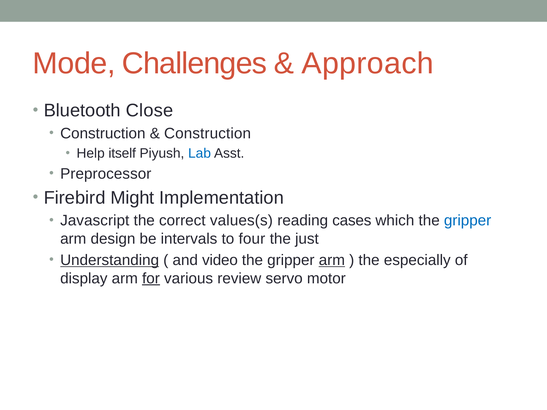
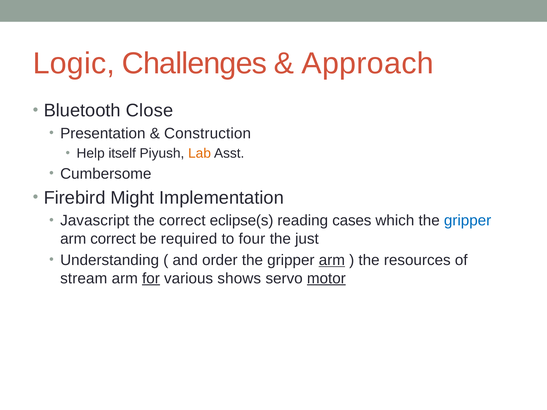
Mode: Mode -> Logic (74, 64)
Construction: Construction -> Presentation (103, 134)
Lab colour: blue -> orange (200, 154)
Preprocessor: Preprocessor -> Cumbersome (106, 174)
values(s: values(s -> eclipse(s (242, 221)
arm design: design -> correct (113, 239)
intervals: intervals -> required (189, 239)
Understanding underline: present -> none (110, 260)
video: video -> order (220, 260)
especially: especially -> resources (417, 260)
display: display -> stream (84, 279)
review: review -> shows (239, 279)
motor underline: none -> present (326, 279)
